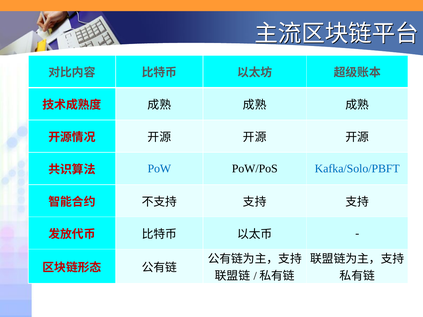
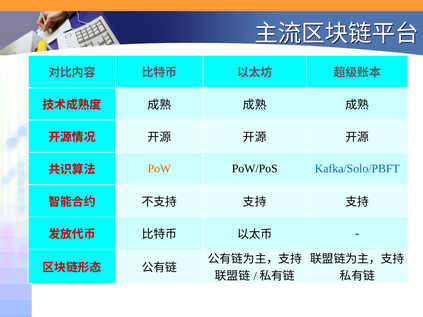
PoW colour: blue -> orange (159, 169)
